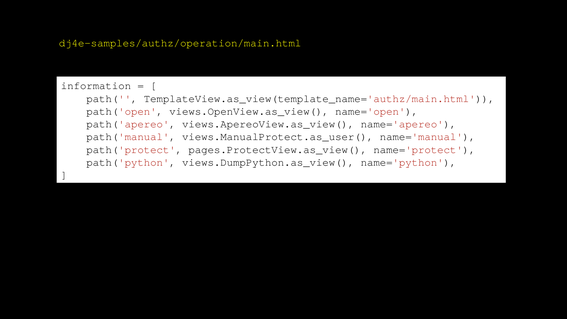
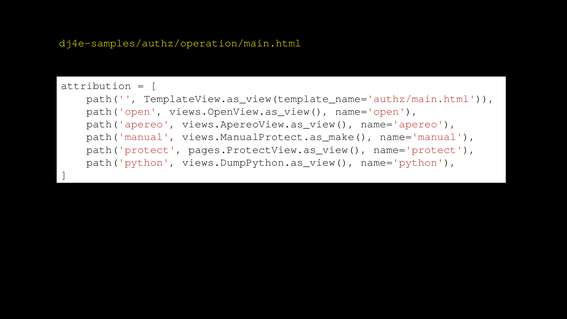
information: information -> attribution (96, 86)
views.ManualProtect.as_user(: views.ManualProtect.as_user( -> views.ManualProtect.as_make( (278, 137)
